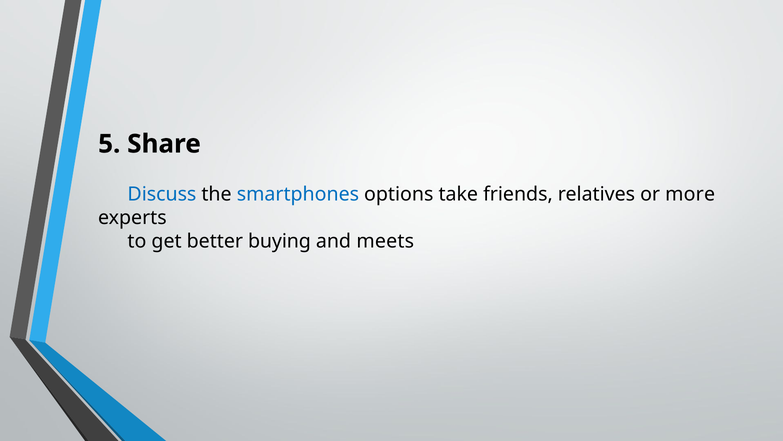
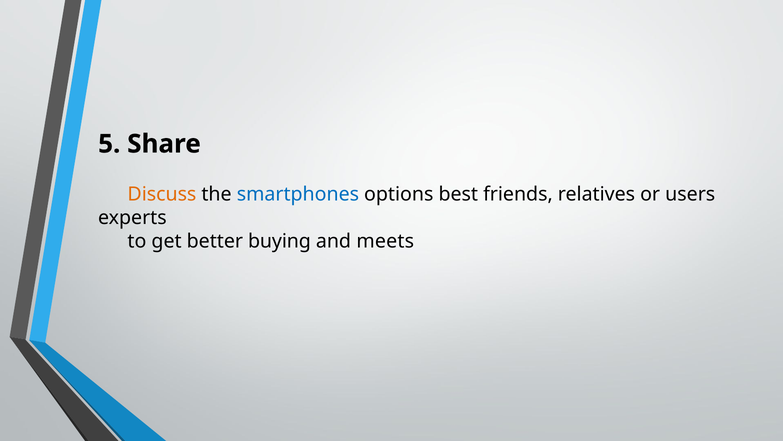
Discuss colour: blue -> orange (162, 194)
take: take -> best (458, 194)
more: more -> users (690, 194)
